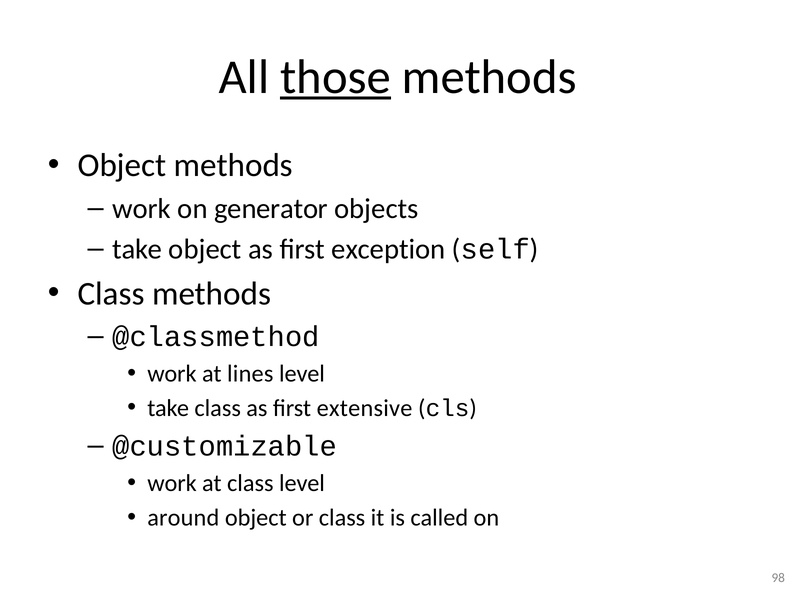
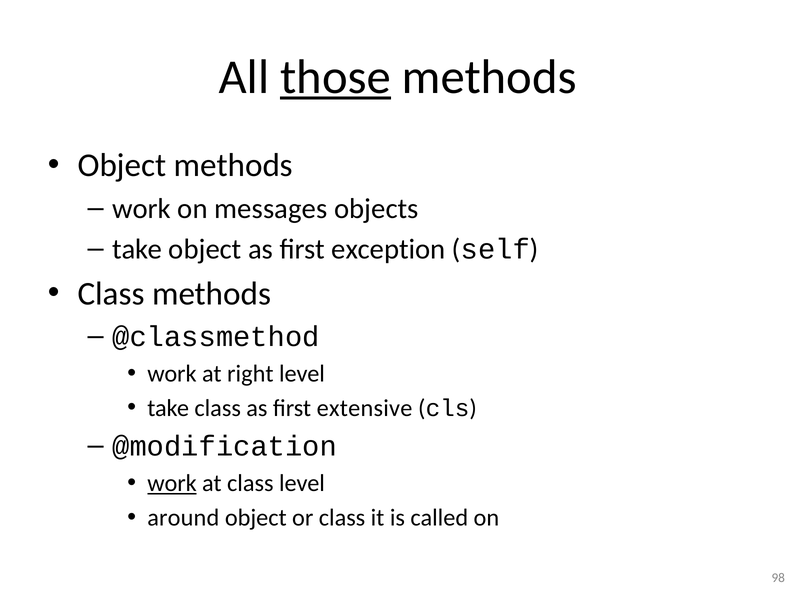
generator: generator -> messages (271, 209)
lines: lines -> right (250, 374)
@customizable: @customizable -> @modification (225, 446)
work underline: none -> present (172, 483)
